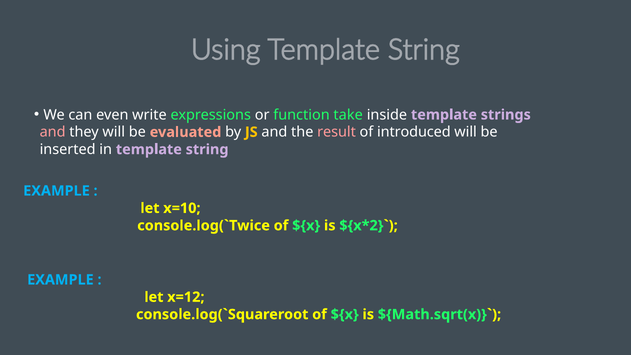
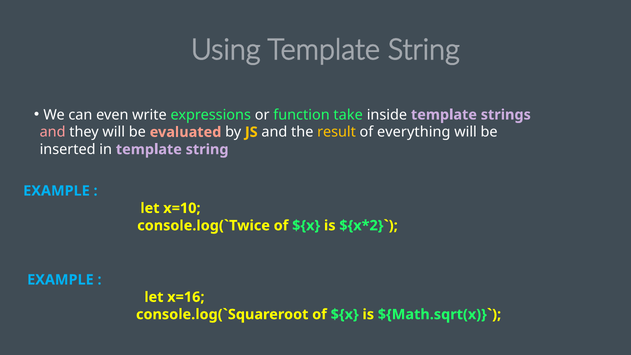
result colour: pink -> yellow (337, 132)
introduced: introduced -> everything (414, 132)
x=12: x=12 -> x=16 (186, 297)
